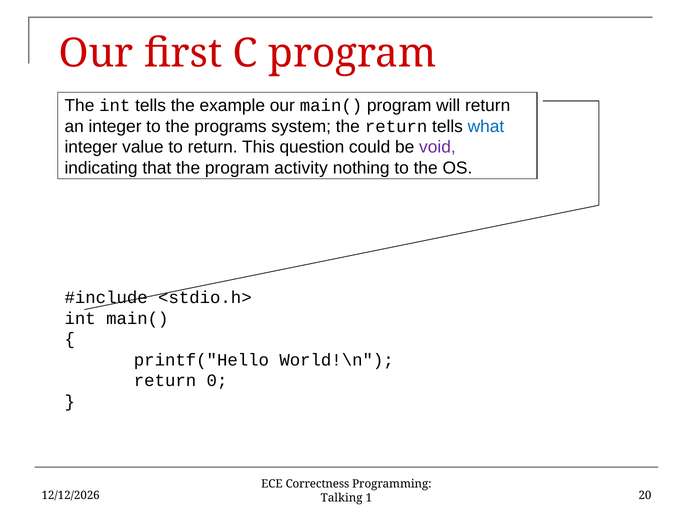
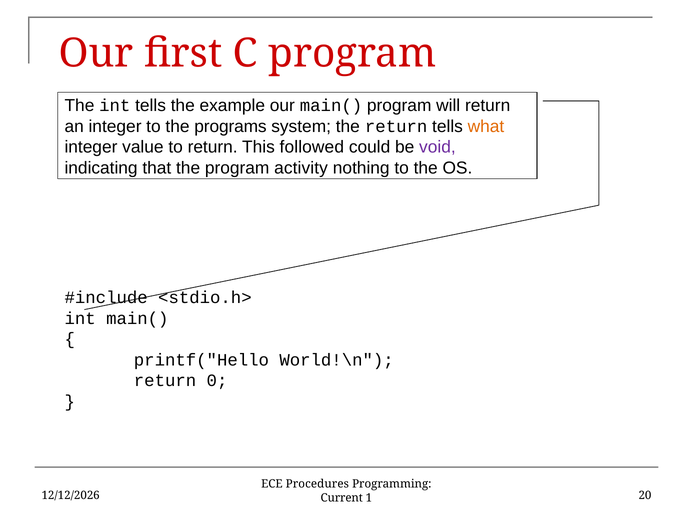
what colour: blue -> orange (486, 127)
question: question -> followed (312, 147)
Correctness: Correctness -> Procedures (317, 485)
Talking: Talking -> Current (342, 499)
